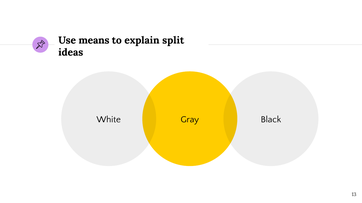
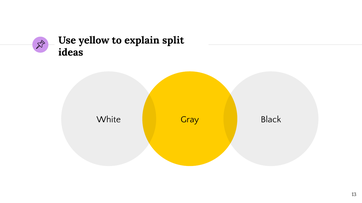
means: means -> yellow (94, 40)
